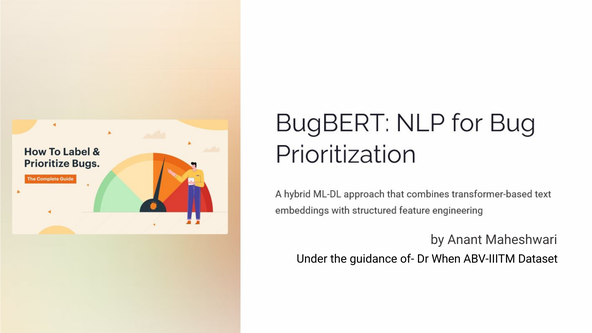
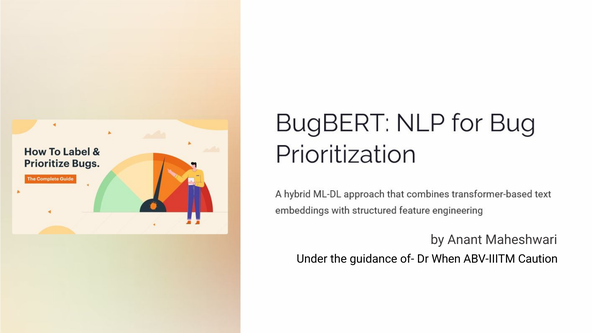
Dataset: Dataset -> Caution (538, 259)
